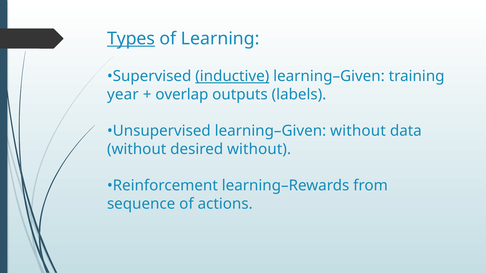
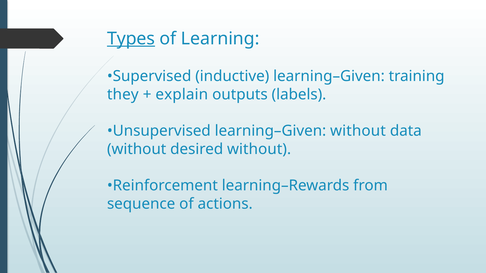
inductive underline: present -> none (232, 76)
year: year -> they (123, 95)
overlap: overlap -> explain (182, 95)
